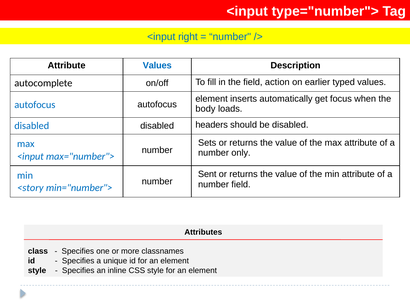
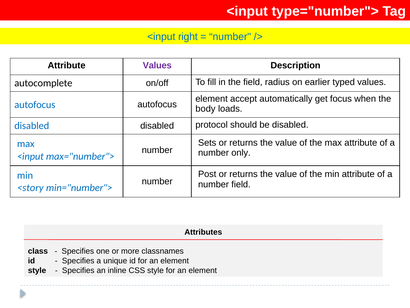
Values colour: blue -> purple (157, 65)
action: action -> radius (277, 82)
inserts: inserts -> accept (244, 99)
headers: headers -> protocol (212, 125)
Sent: Sent -> Post (207, 174)
